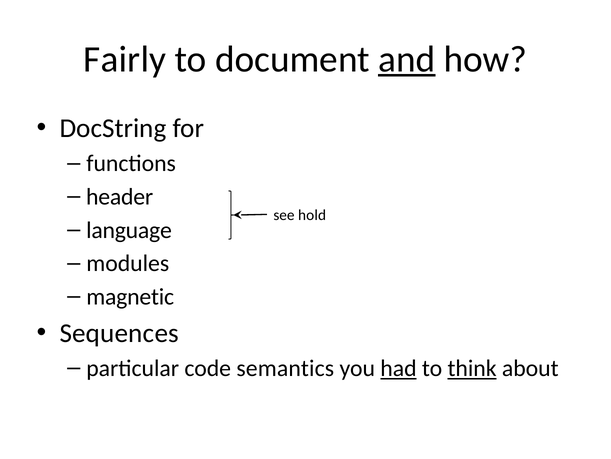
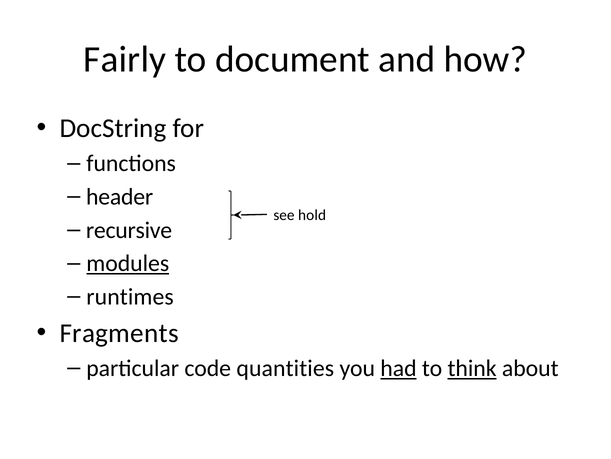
and underline: present -> none (407, 59)
language: language -> recursive (129, 230)
modules underline: none -> present (128, 263)
magnetic: magnetic -> runtimes (130, 296)
Sequences: Sequences -> Fragments (119, 333)
semantics: semantics -> quantities (285, 368)
